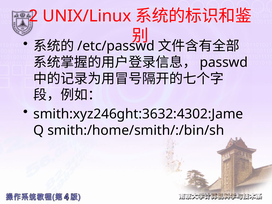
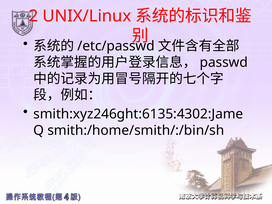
smith:xyz246ght:3632:4302:Jame: smith:xyz246ght:3632:4302:Jame -> smith:xyz246ght:6135:4302:Jame (138, 114)
